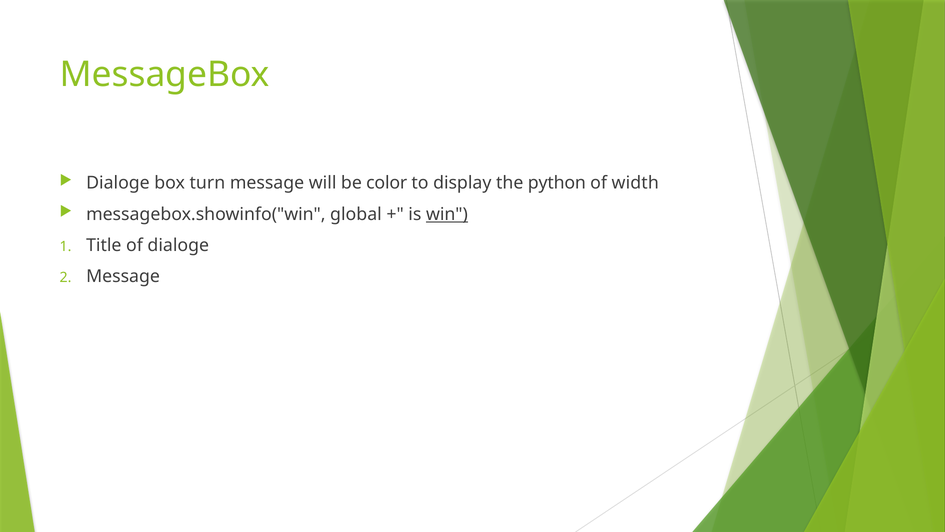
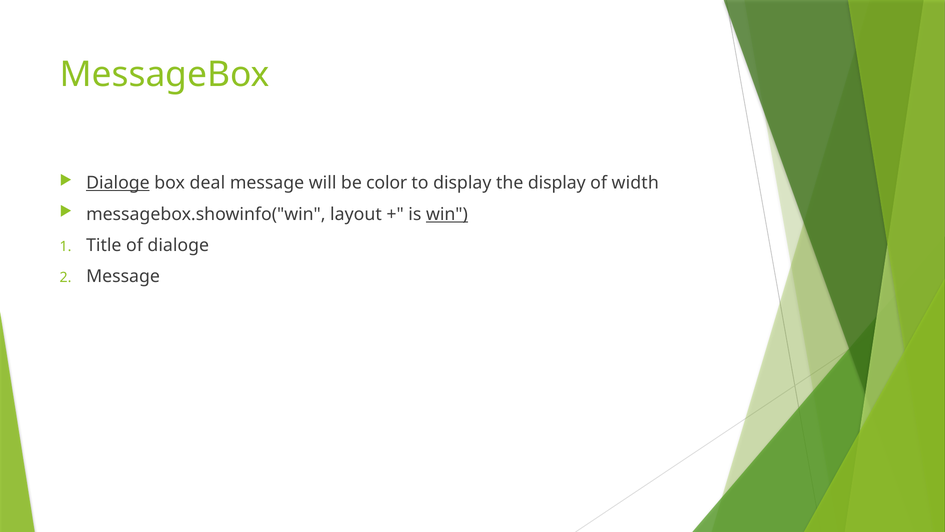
Dialoge underline: none -> present (118, 183)
turn: turn -> deal (207, 183)
the python: python -> display (557, 183)
global: global -> layout (356, 214)
